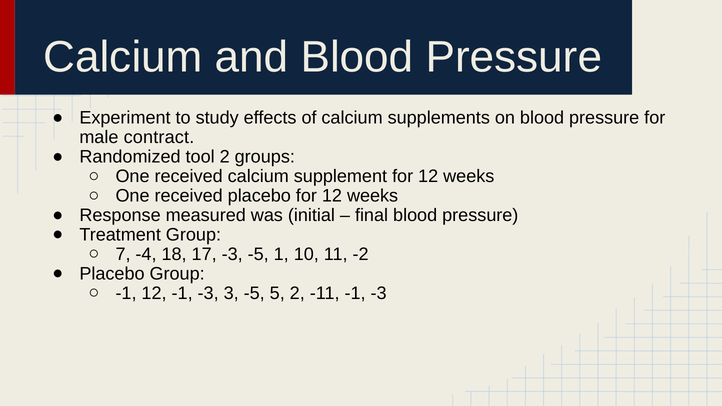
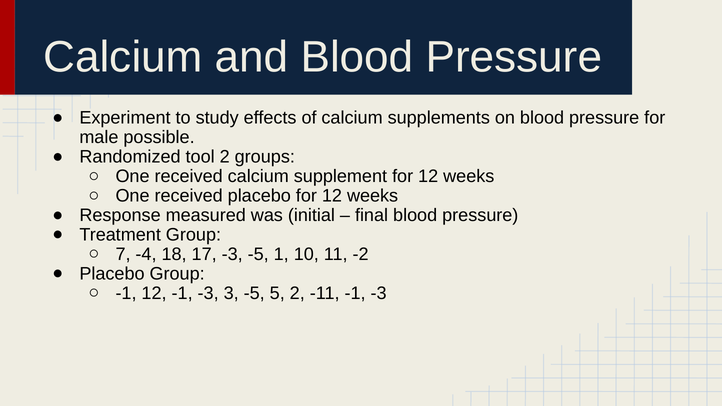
contract: contract -> possible (159, 137)
